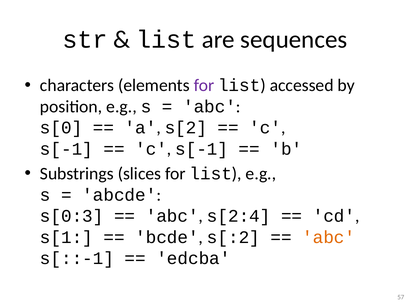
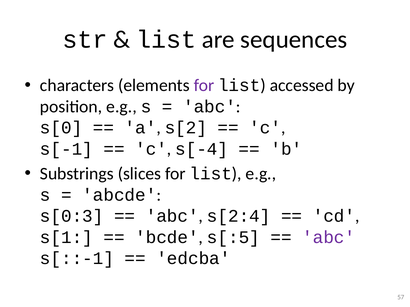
s[-1: s[-1 -> s[-4 (202, 149)
s[:2: s[:2 -> s[:5 (233, 238)
abc colour: orange -> purple (329, 238)
